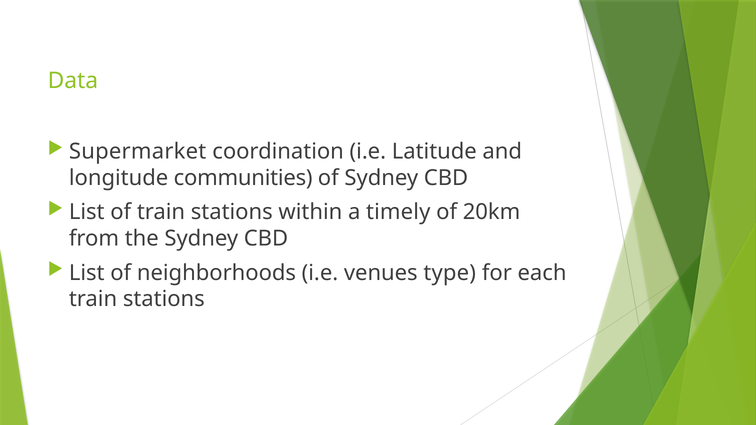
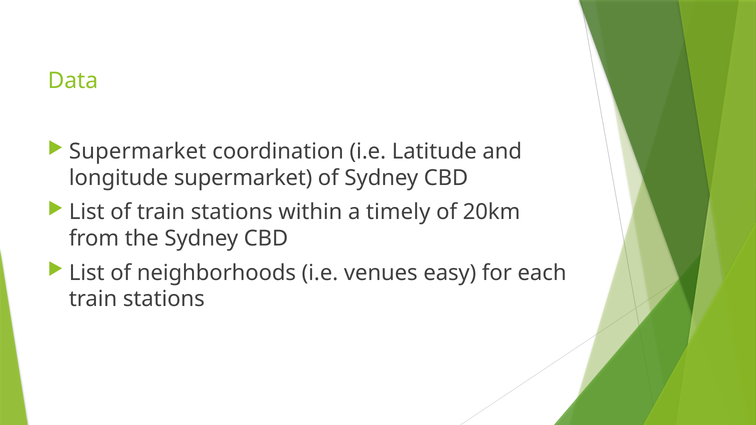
longitude communities: communities -> supermarket (243, 178)
type: type -> easy (450, 273)
